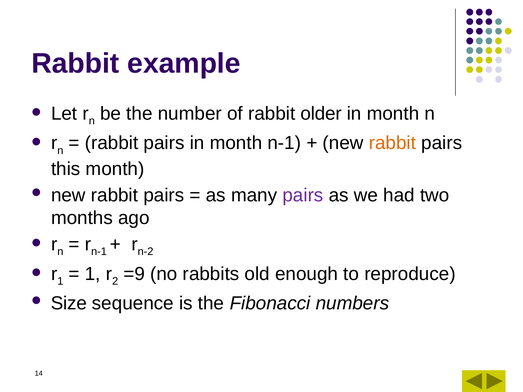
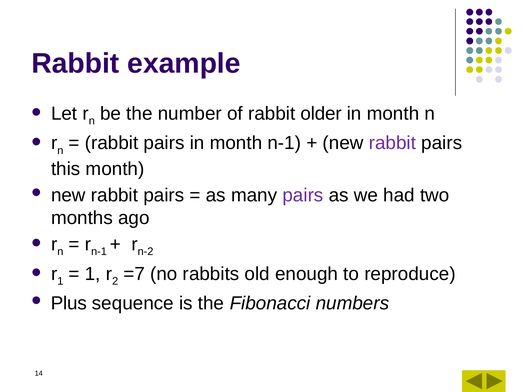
rabbit colour: orange -> purple (392, 143)
=9: =9 -> =7 (134, 274)
Size: Size -> Plus (69, 304)
